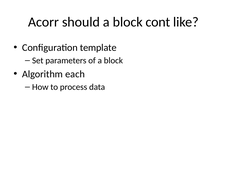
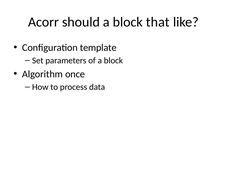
cont: cont -> that (158, 22)
each: each -> once (75, 74)
